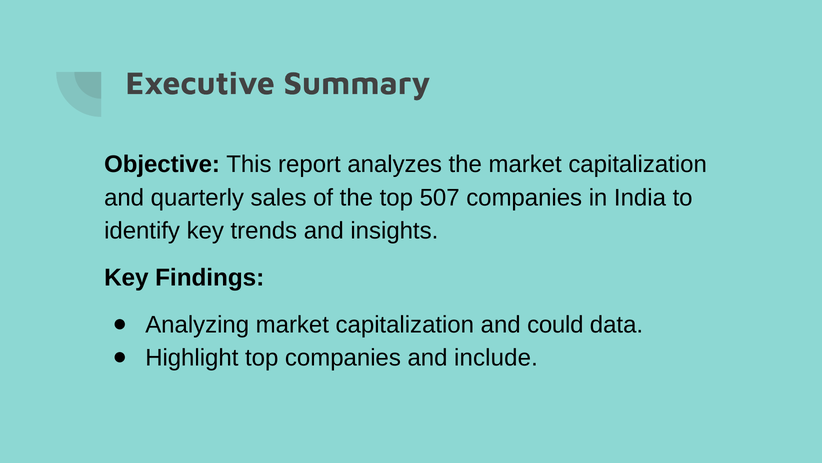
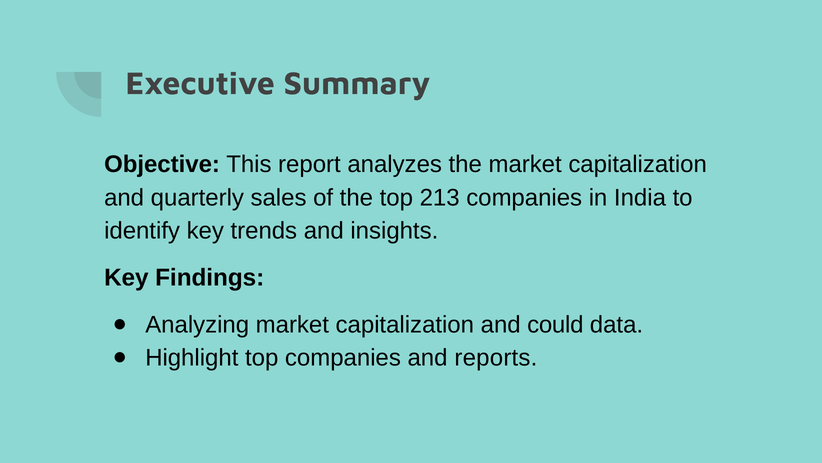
507: 507 -> 213 (440, 197)
include: include -> reports (496, 357)
